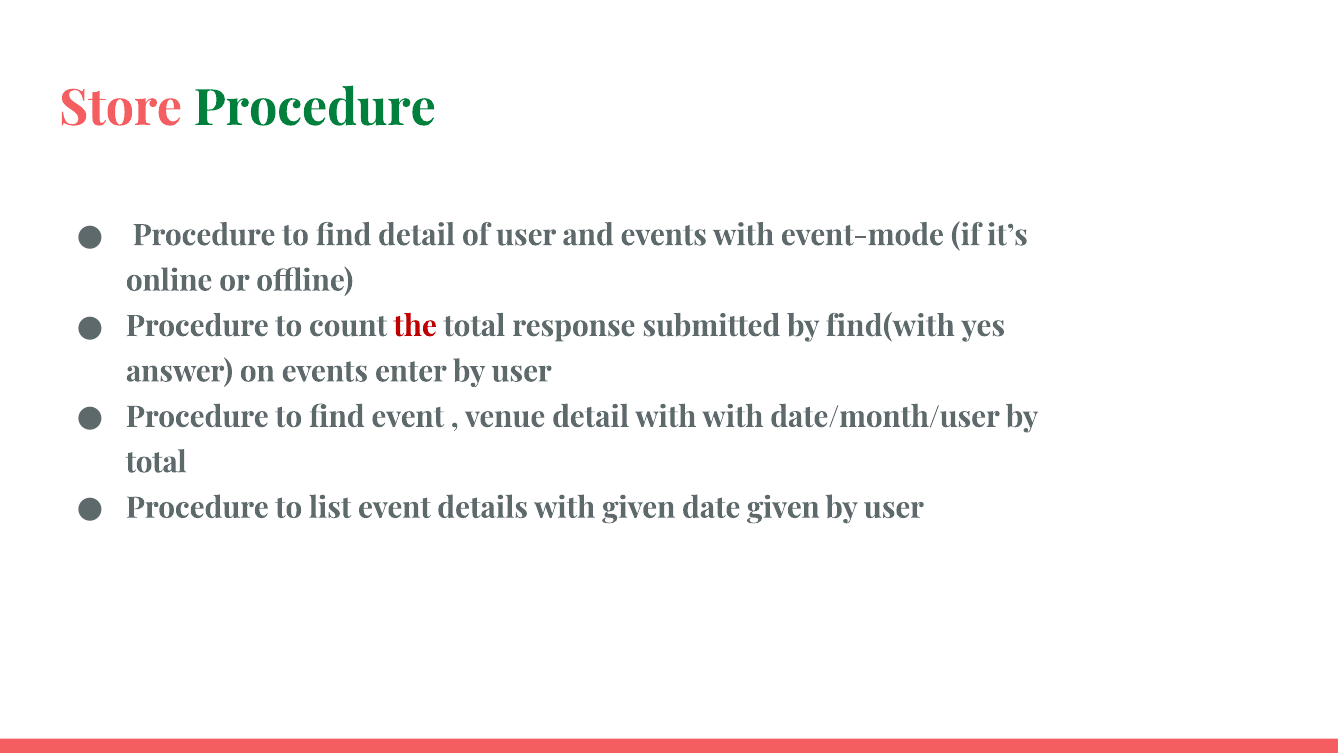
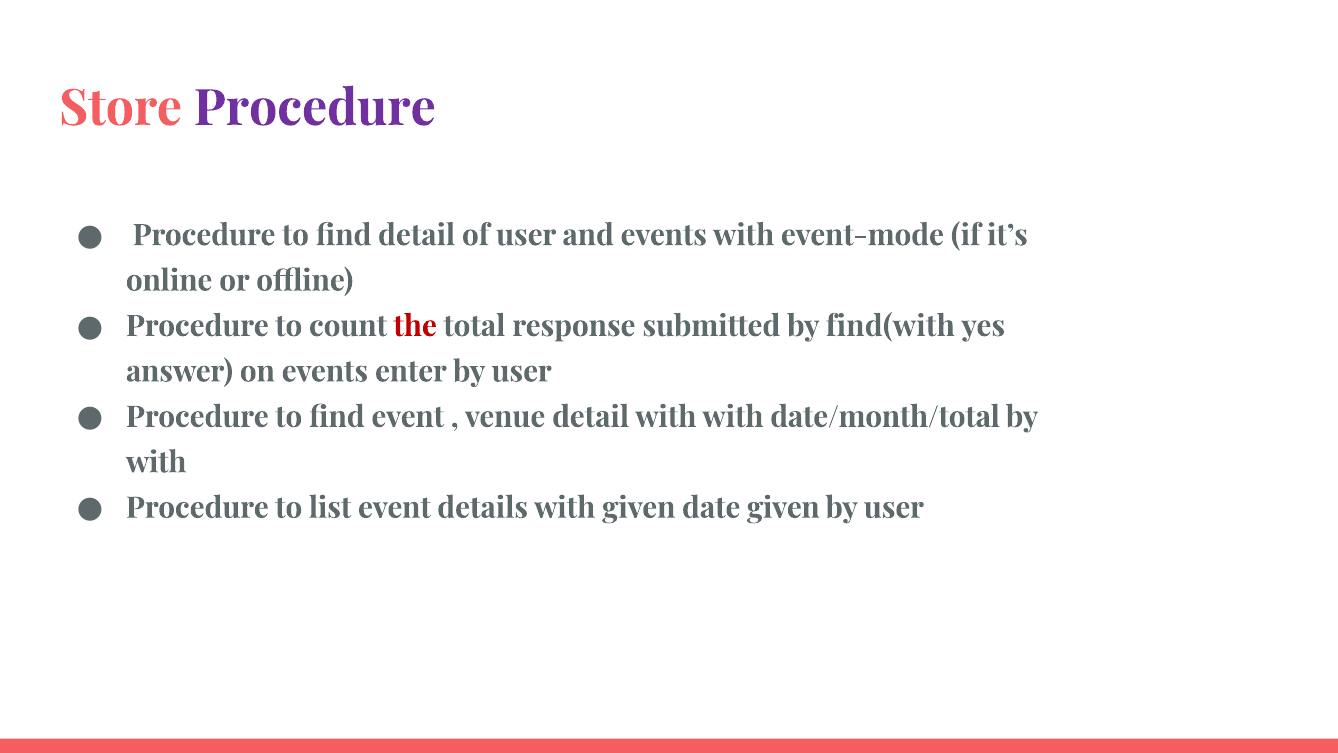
Procedure colour: green -> purple (315, 108)
date/month/user: date/month/user -> date/month/total (885, 417)
total: total -> with (156, 462)
